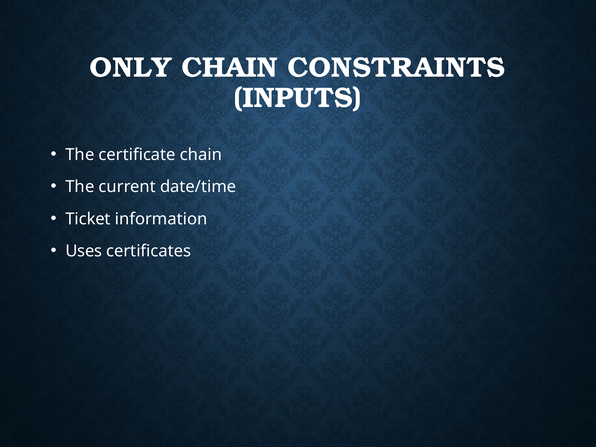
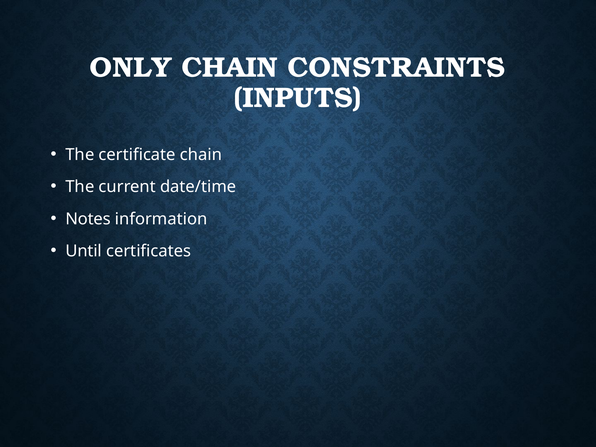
Ticket: Ticket -> Notes (88, 219)
Uses: Uses -> Until (84, 251)
